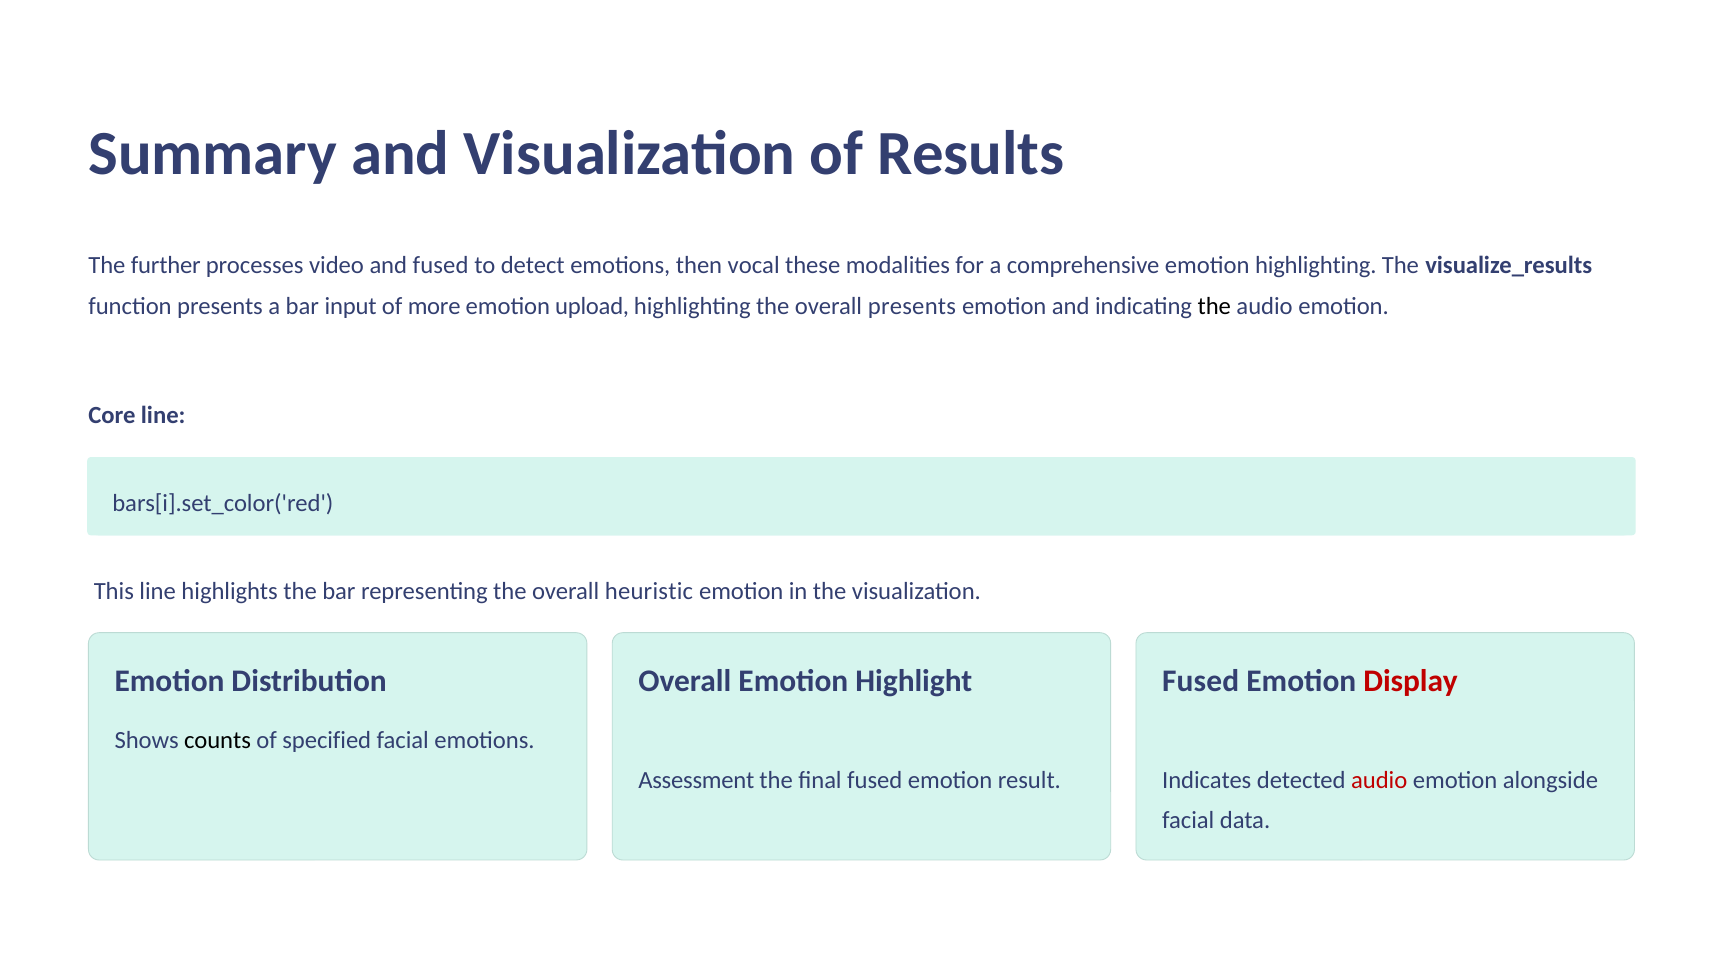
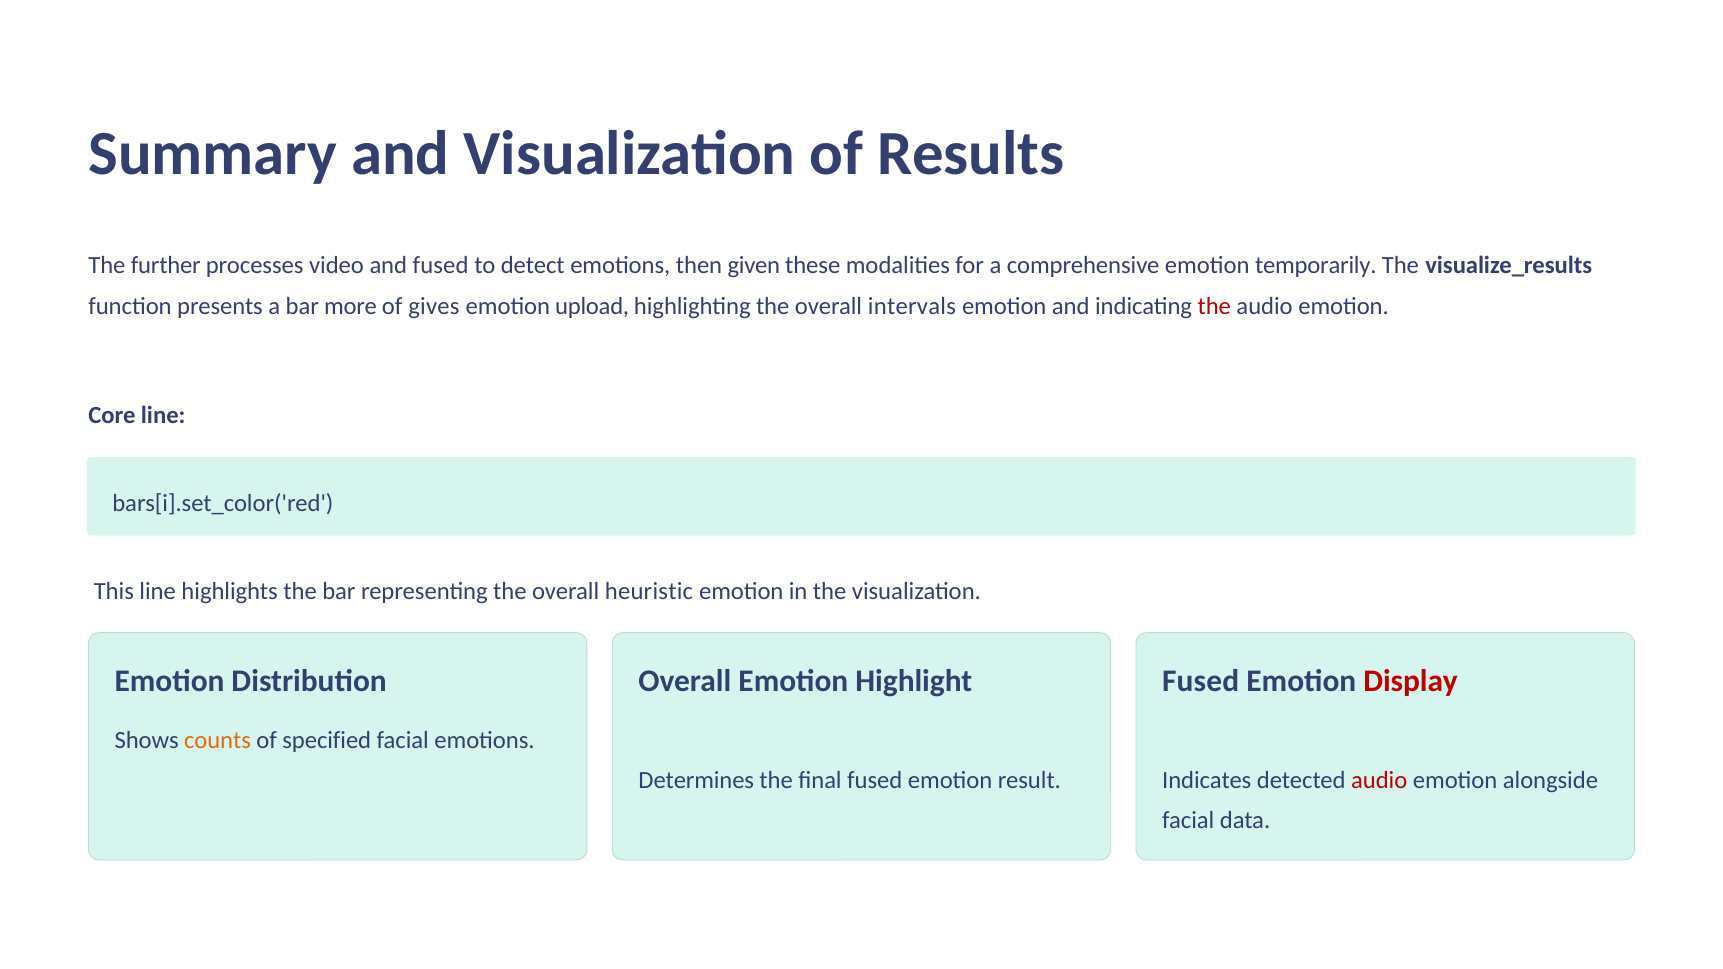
vocal: vocal -> given (754, 266)
emotion highlighting: highlighting -> temporarily (1316, 266)
input: input -> more (351, 306)
more: more -> gives (434, 306)
overall presents: presents -> intervals (912, 306)
the colour: black -> red (1214, 306)
counts colour: black -> orange (218, 741)
Assessment: Assessment -> Determines (696, 780)
